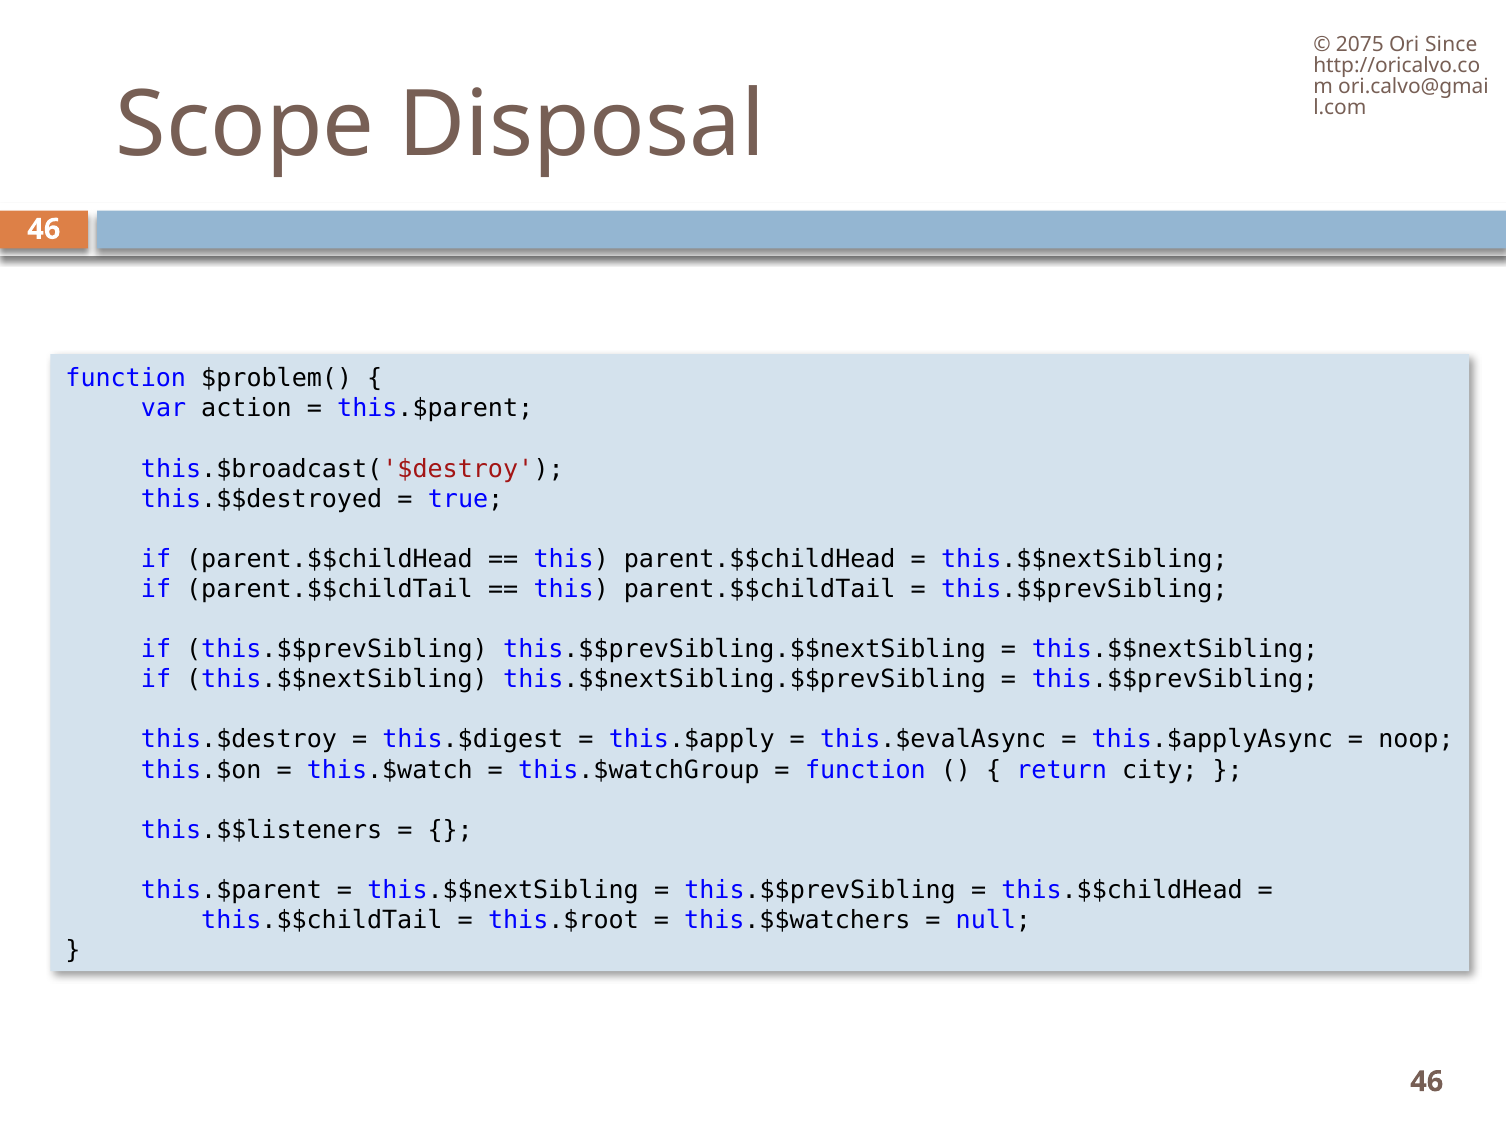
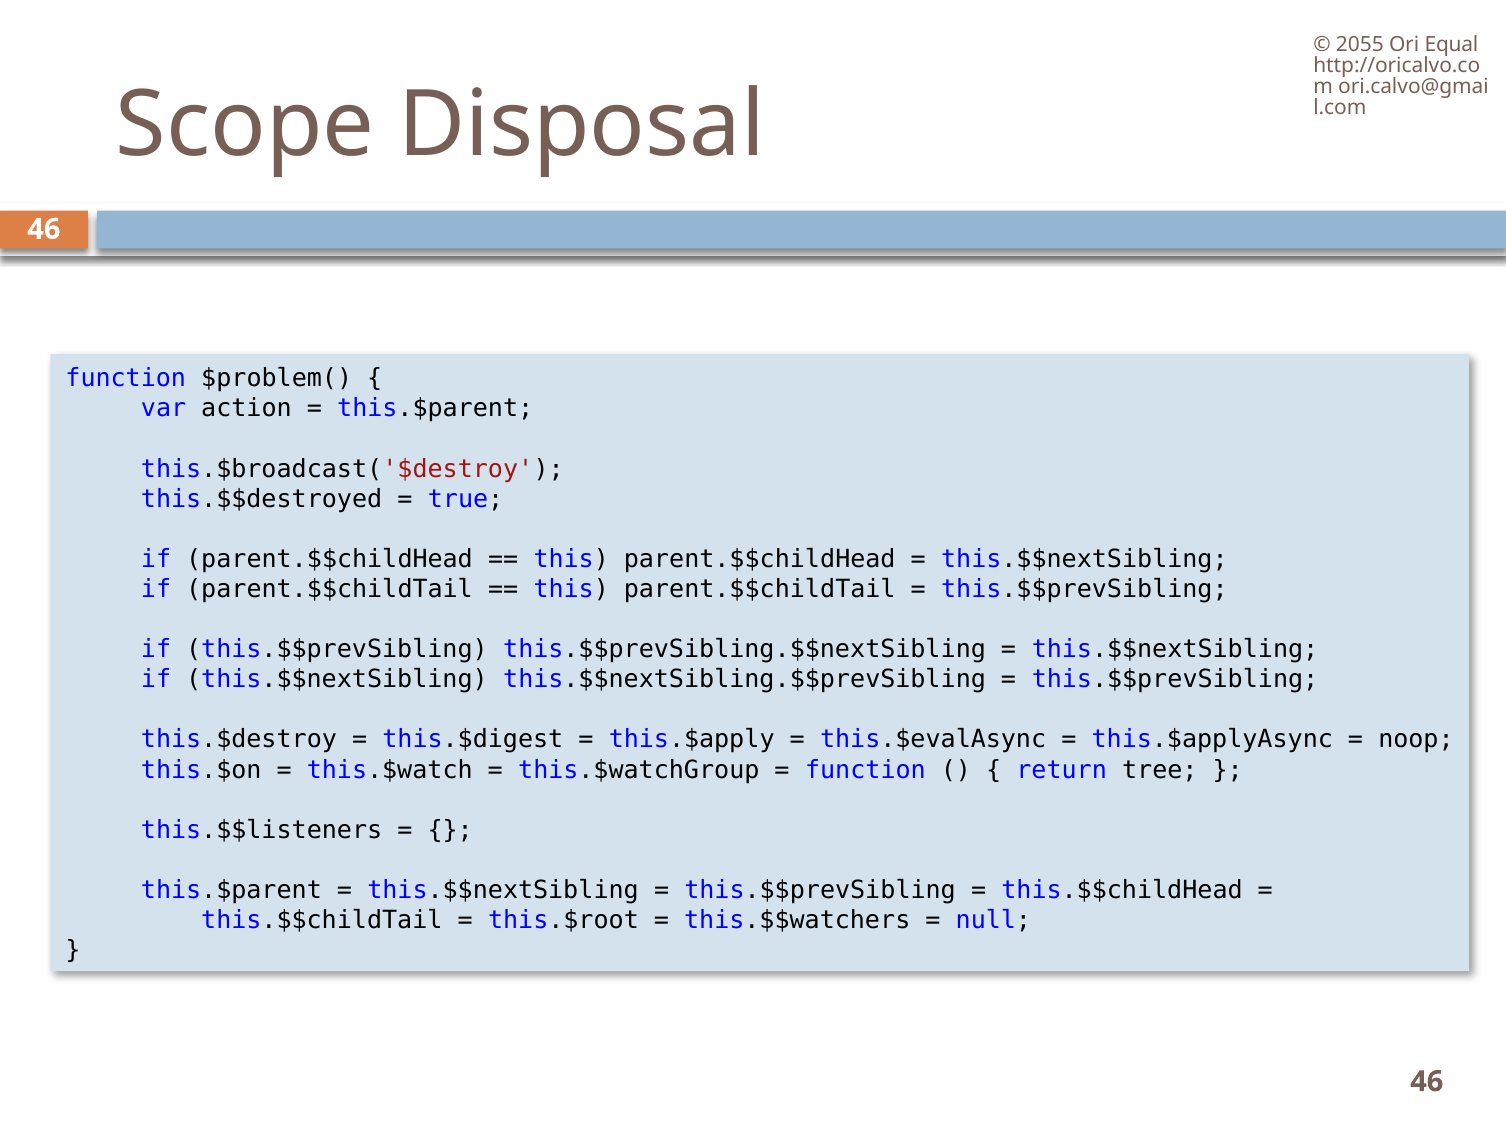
2075: 2075 -> 2055 (1360, 45)
Since: Since -> Equal (1451, 45)
city: city -> tree (1160, 770)
